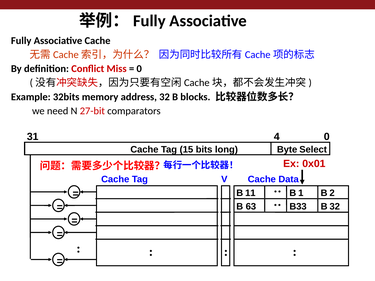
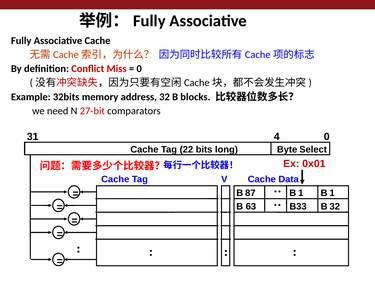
15: 15 -> 22 (186, 150)
11: 11 -> 87 (250, 193)
2: 2 -> 1 (332, 193)
